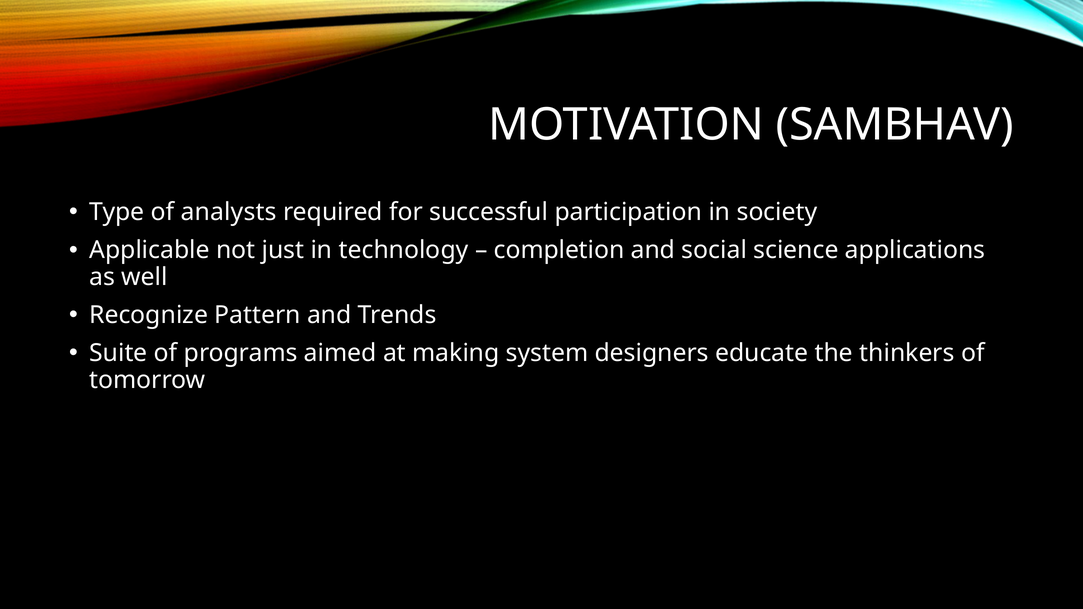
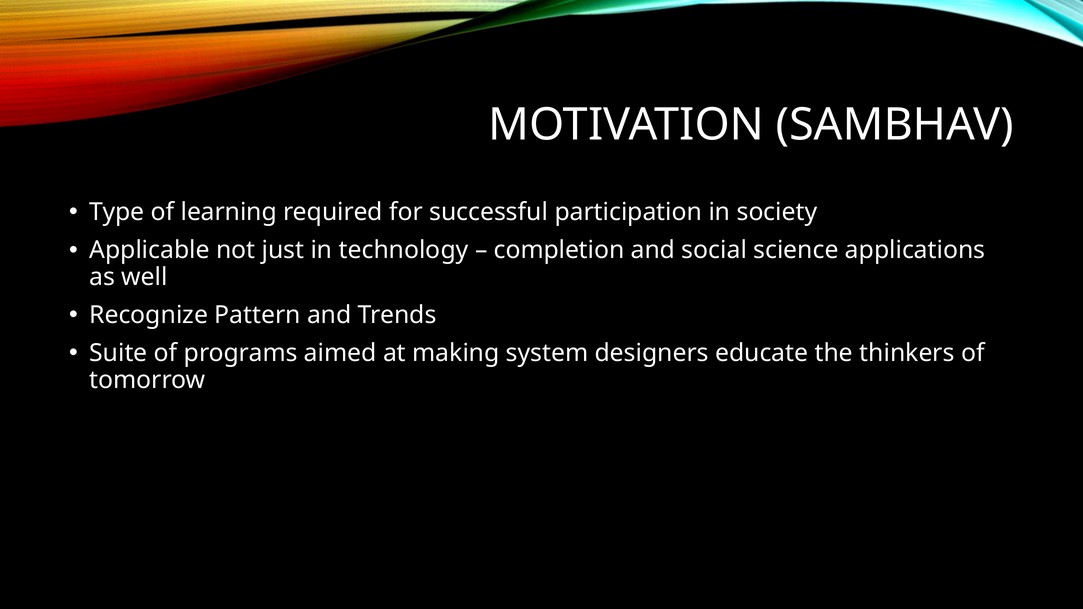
analysts: analysts -> learning (229, 212)
